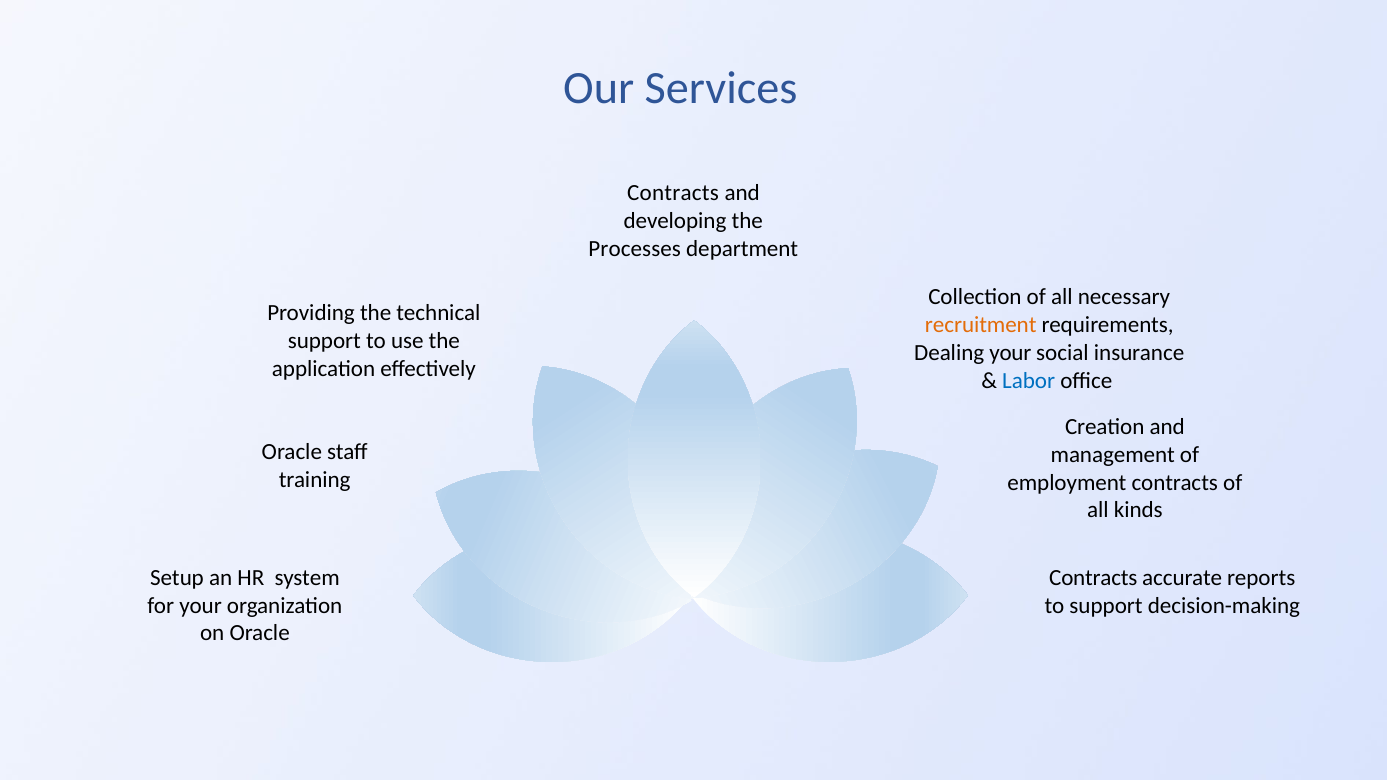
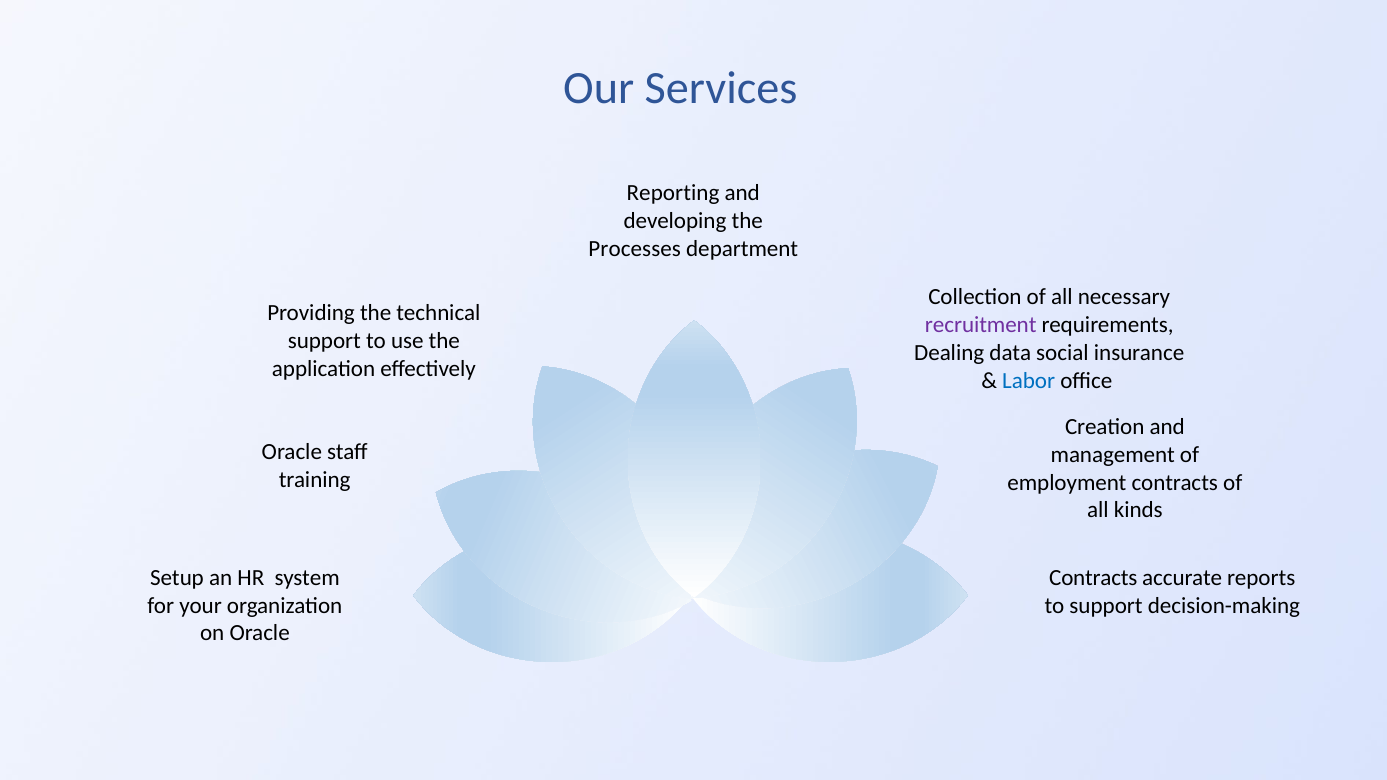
Contracts: Contracts -> Reporting (673, 193)
recruitment colour: orange -> purple (981, 325)
Dealing your: your -> data (1010, 353)
